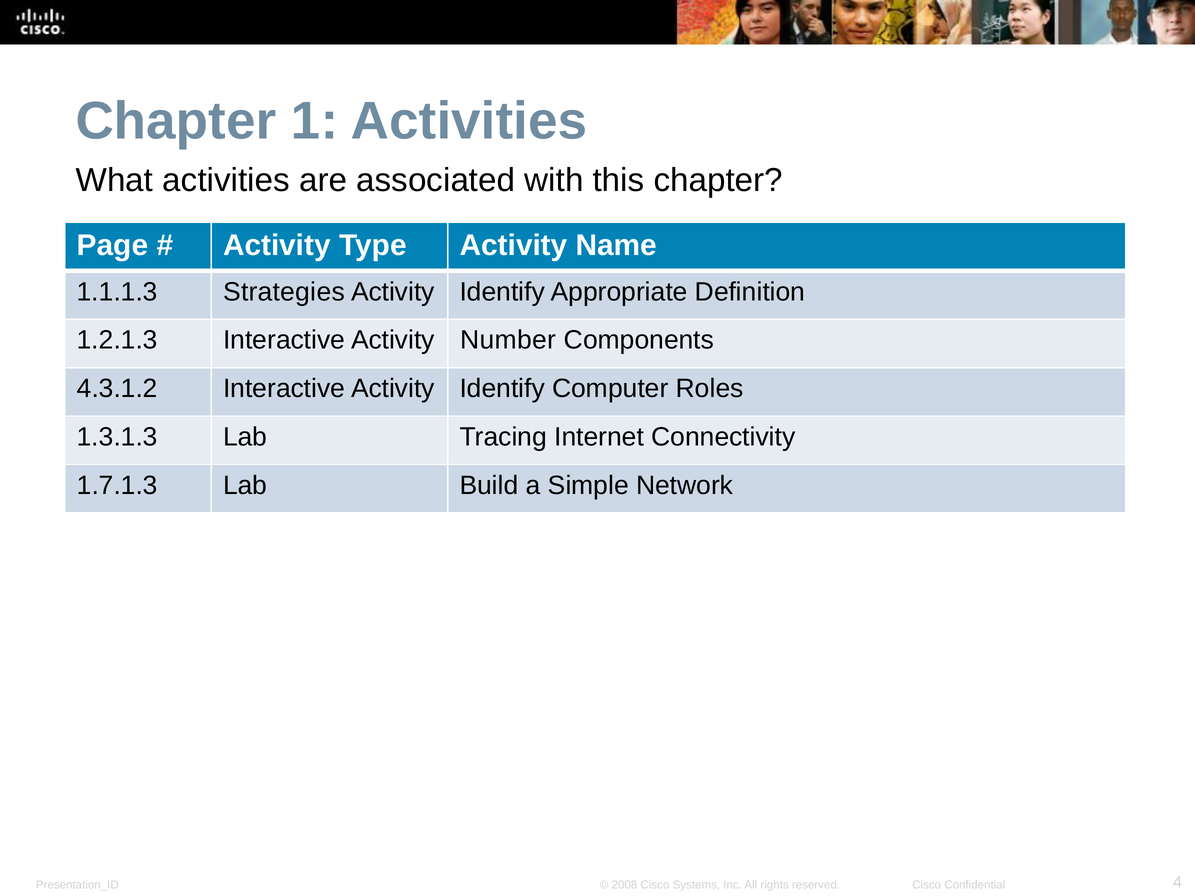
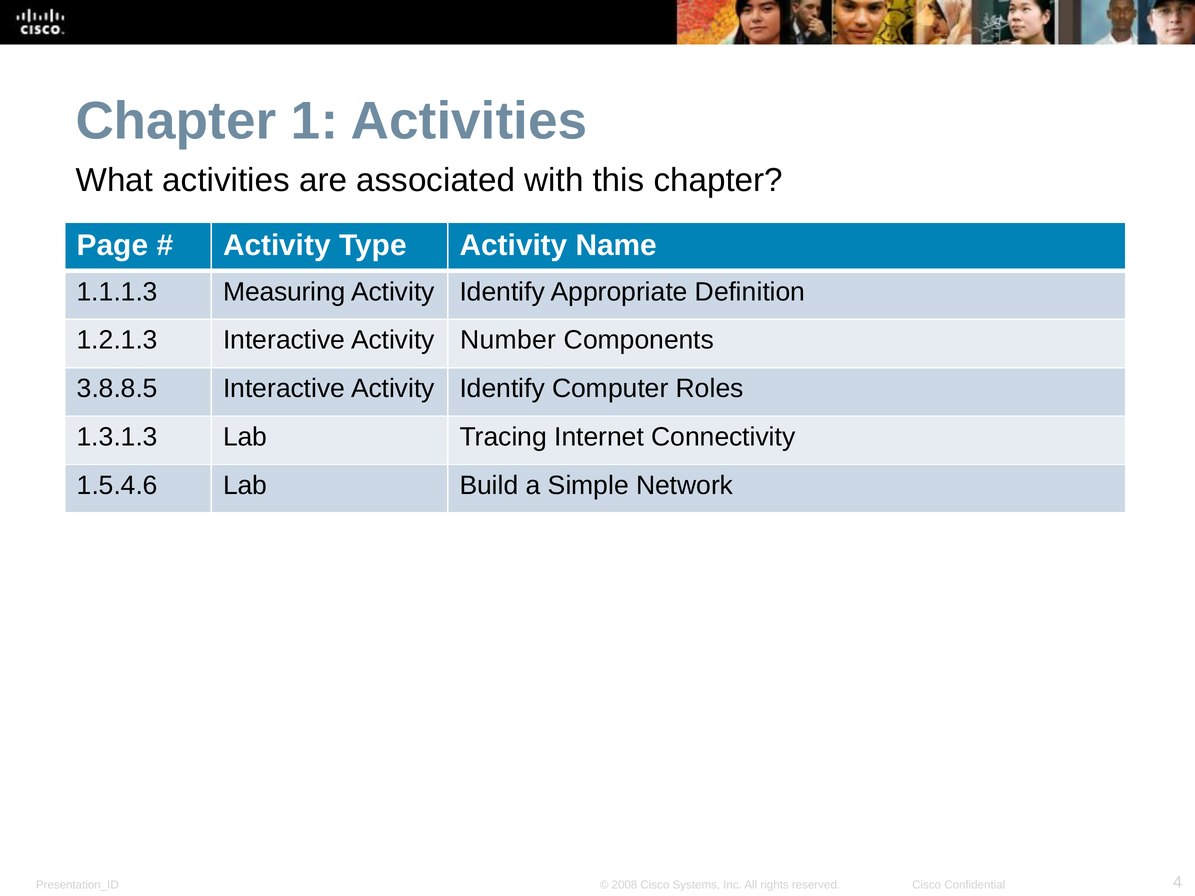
Strategies: Strategies -> Measuring (284, 292)
4.3.1.2: 4.3.1.2 -> 3.8.8.5 (117, 389)
1.7.1.3: 1.7.1.3 -> 1.5.4.6 (117, 486)
